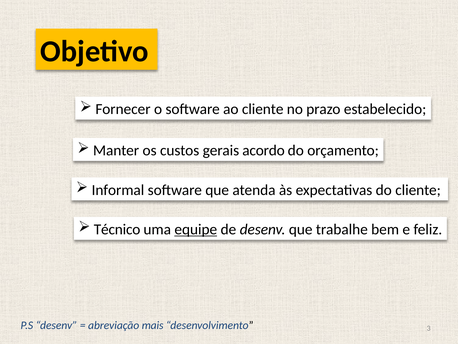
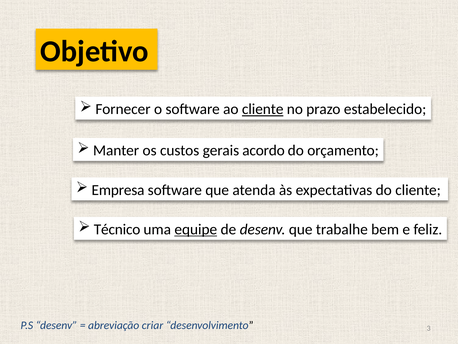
cliente underline: none -> present (263, 109)
Informal: Informal -> Empresa (118, 190)
mais: mais -> criar (153, 325)
